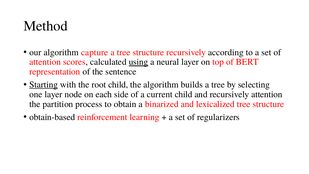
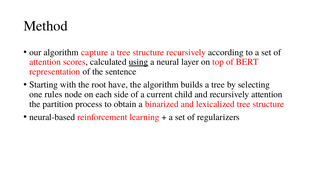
Starting underline: present -> none (44, 85)
root child: child -> have (118, 85)
one layer: layer -> rules (53, 94)
obtain-based: obtain-based -> neural-based (52, 117)
